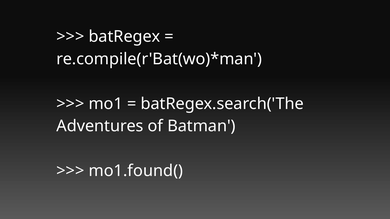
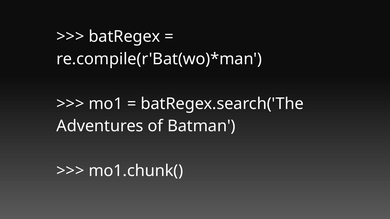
mo1.found(: mo1.found( -> mo1.chunk( (136, 171)
